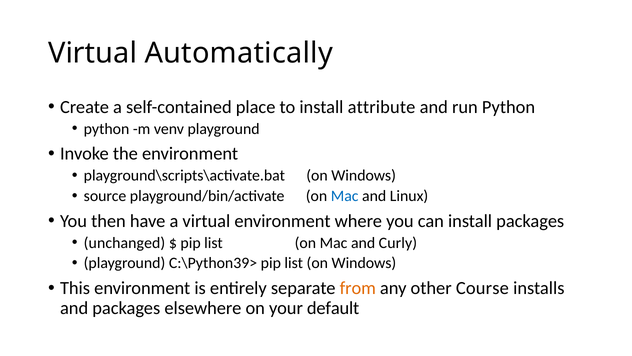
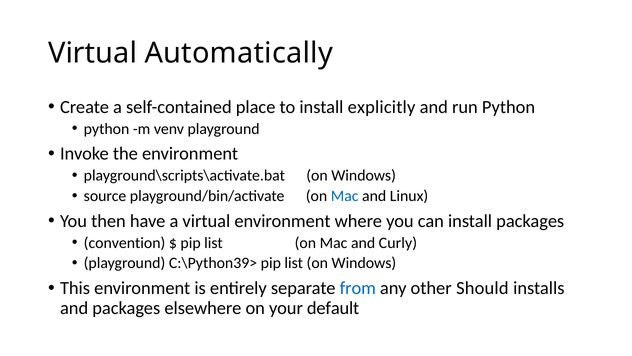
attribute: attribute -> explicitly (382, 107)
unchanged: unchanged -> convention (125, 243)
from colour: orange -> blue (358, 288)
Course: Course -> Should (482, 288)
